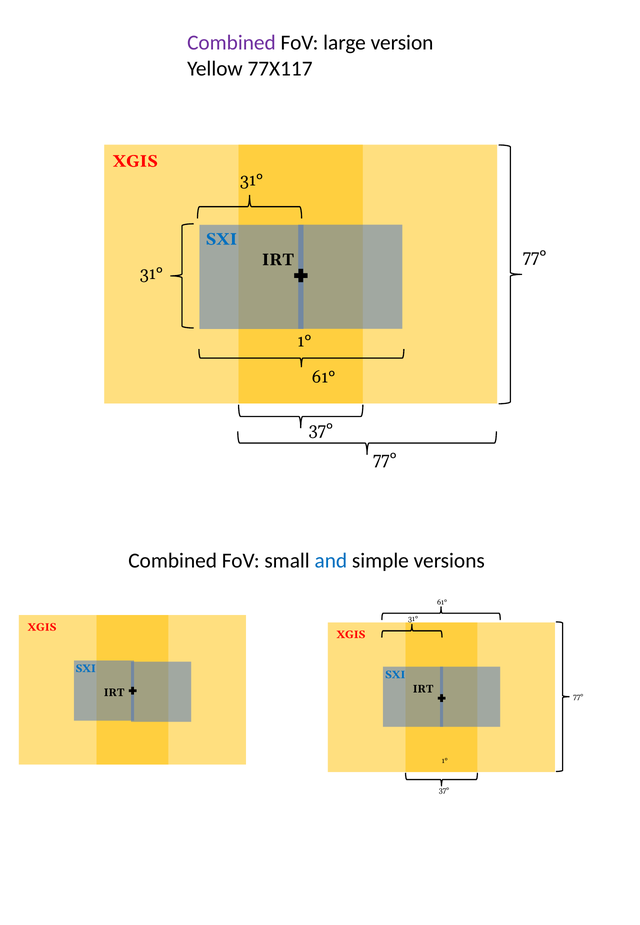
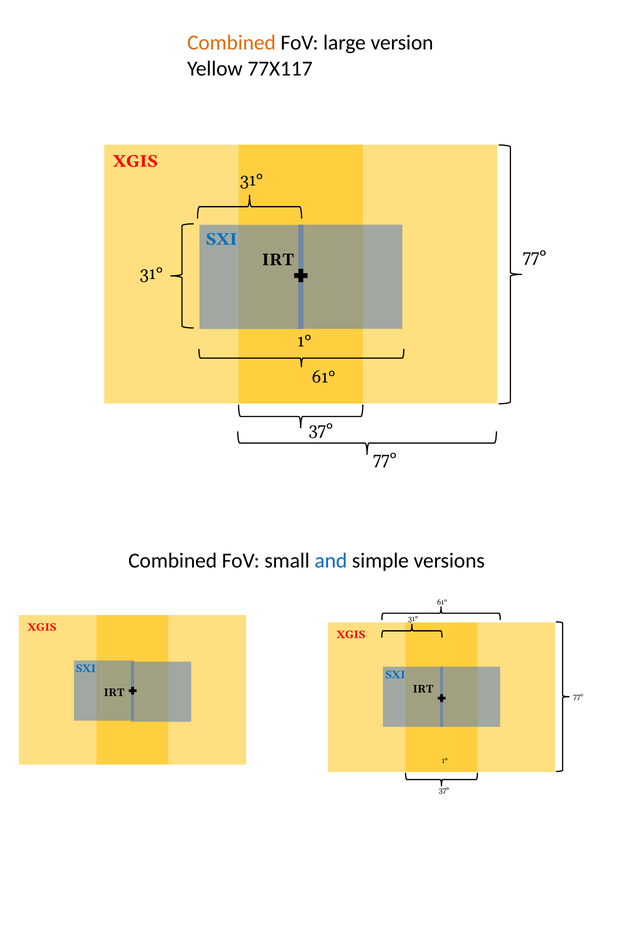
Combined colour: purple -> orange (231, 43)
